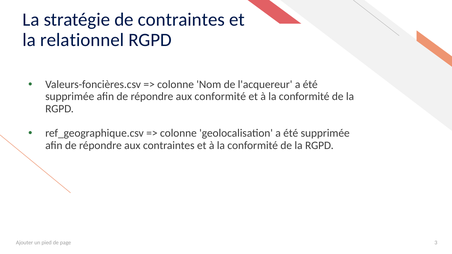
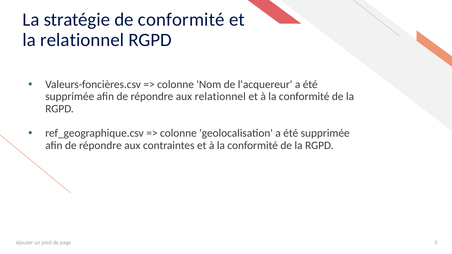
de contraintes: contraintes -> conformité (181, 20)
aux conformité: conformité -> relationnel (220, 97)
